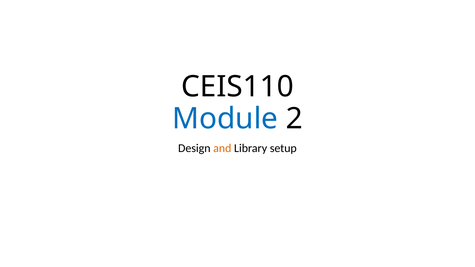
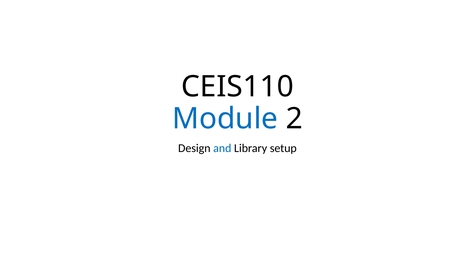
and colour: orange -> blue (222, 148)
